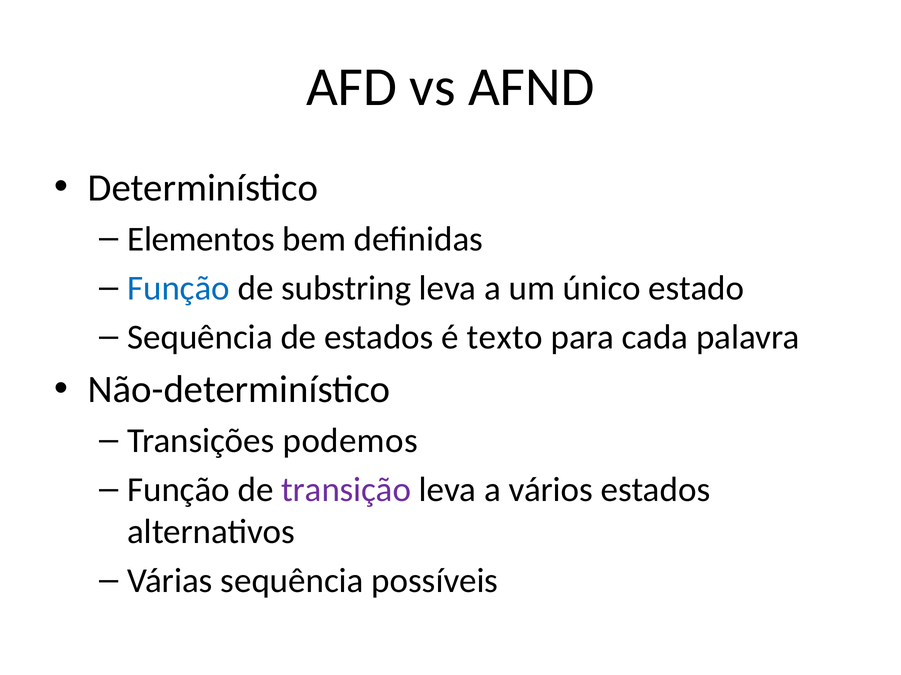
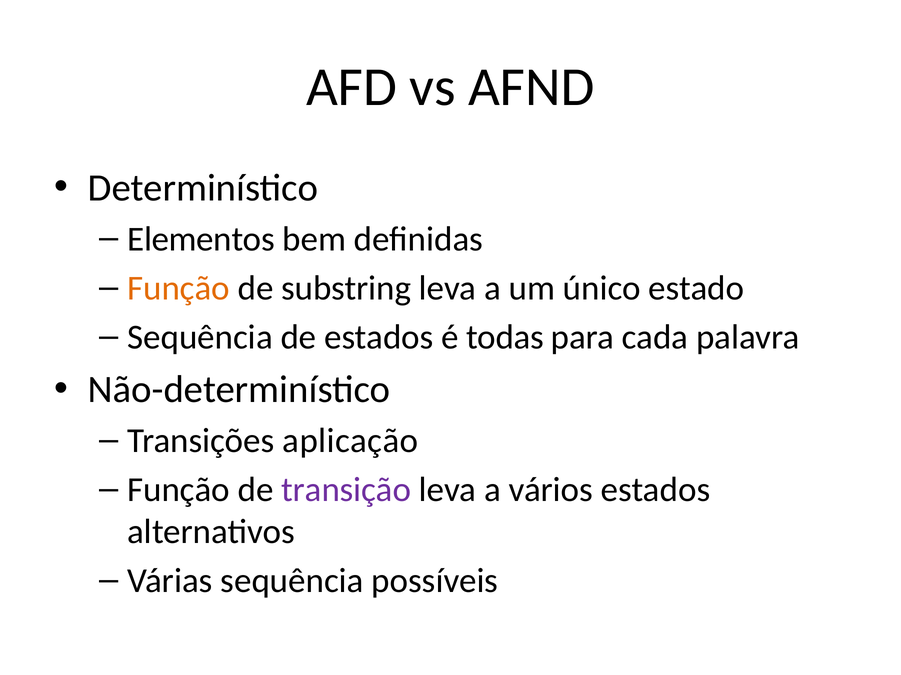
Função colour: blue -> orange (179, 288)
texto: texto -> todas (505, 337)
podemos: podemos -> aplicação (350, 441)
